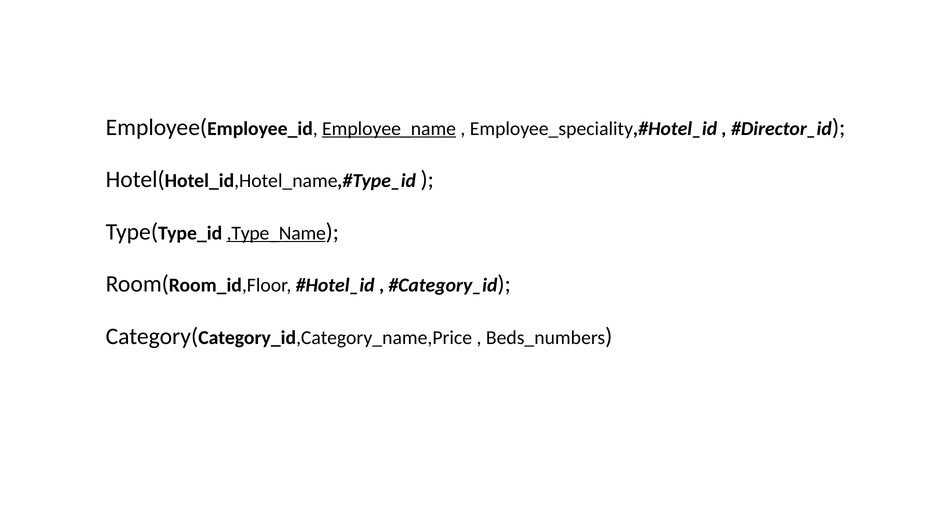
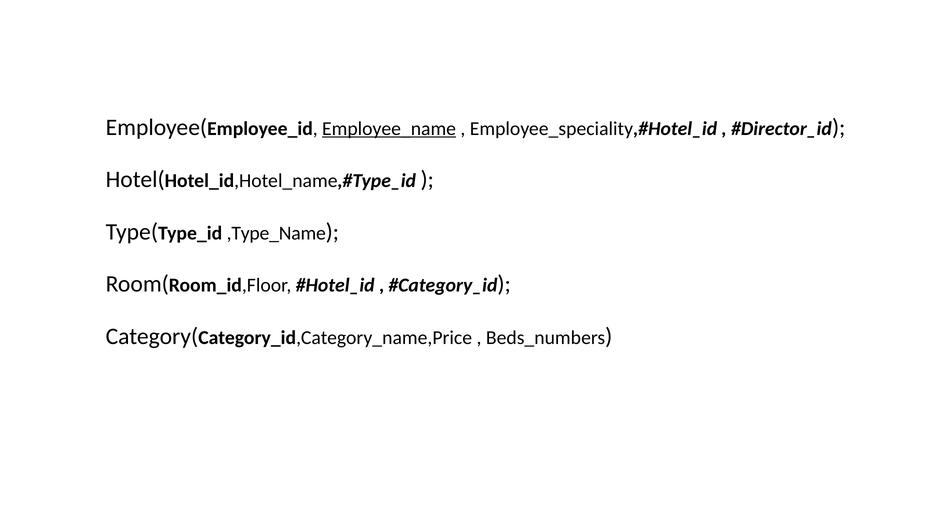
,Type_Name underline: present -> none (276, 233)
